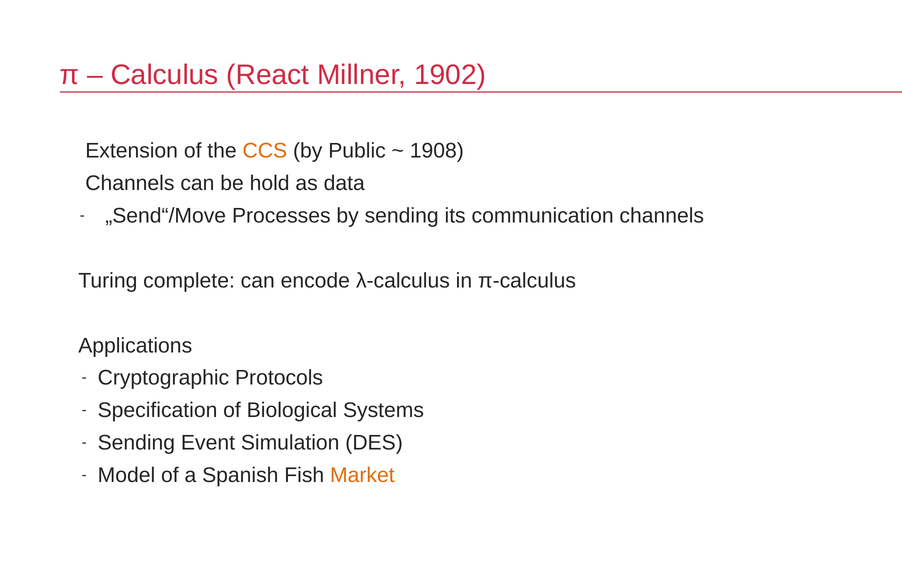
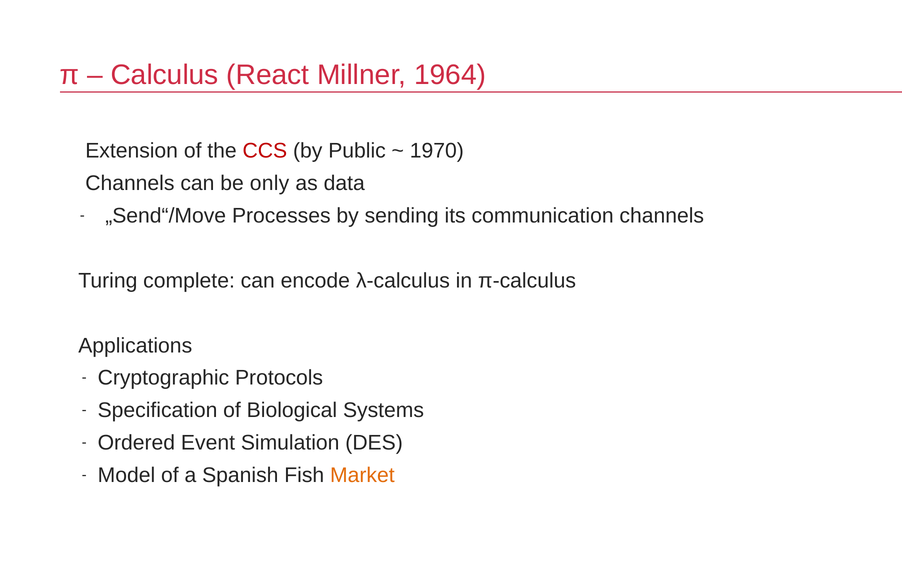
1902: 1902 -> 1964 (450, 75)
CCS colour: orange -> red (265, 151)
1908: 1908 -> 1970 (437, 151)
hold: hold -> only (270, 183)
Sending: Sending -> Ordered (136, 443)
